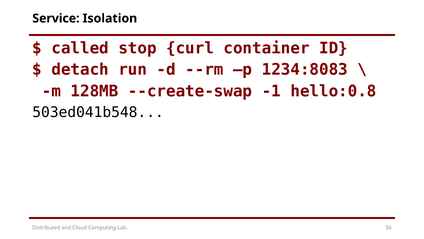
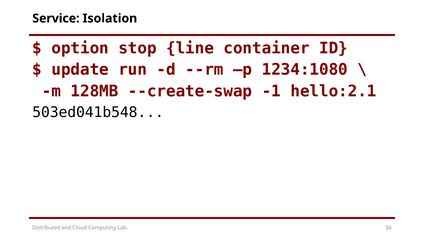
called: called -> option (80, 48)
curl: curl -> line (190, 48)
detach: detach -> update (80, 70)
1234:8083: 1234:8083 -> 1234:1080 (305, 70)
hello:0.8: hello:0.8 -> hello:2.1 (333, 91)
